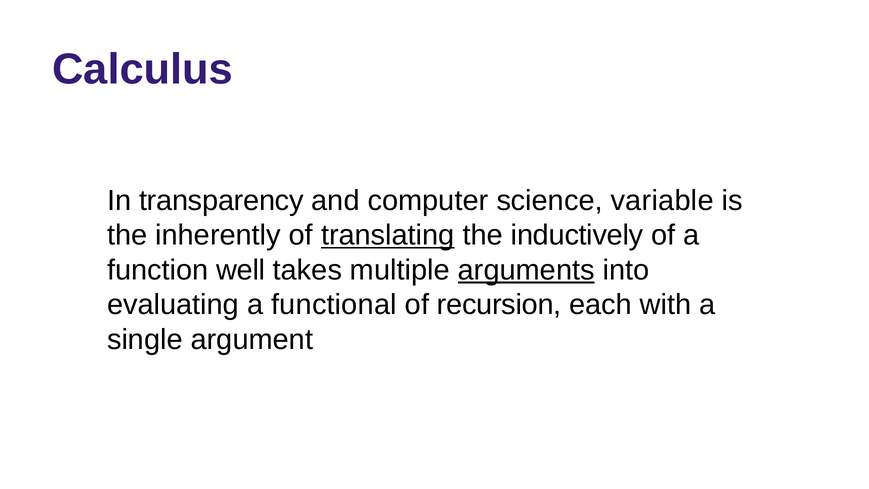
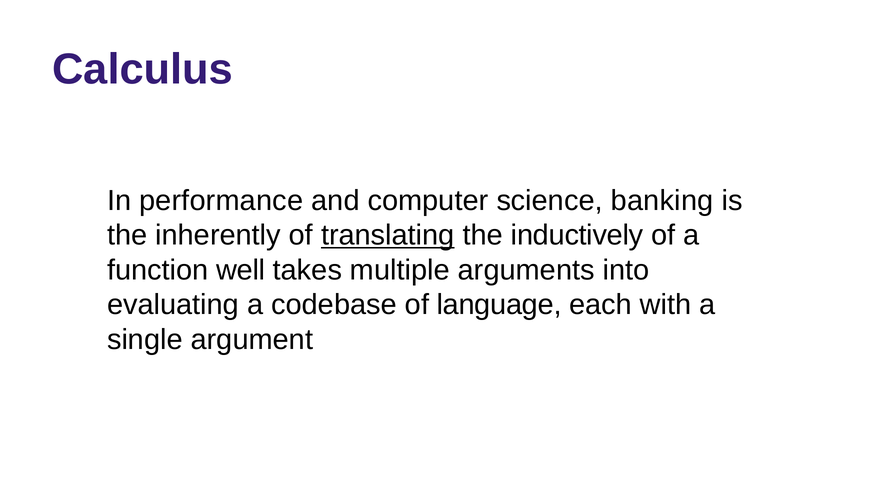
transparency: transparency -> performance (221, 200)
variable: variable -> banking (662, 200)
arguments underline: present -> none (526, 270)
functional: functional -> codebase (334, 305)
recursion: recursion -> language (499, 305)
